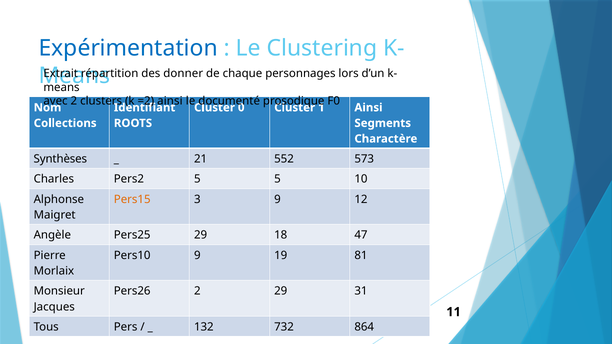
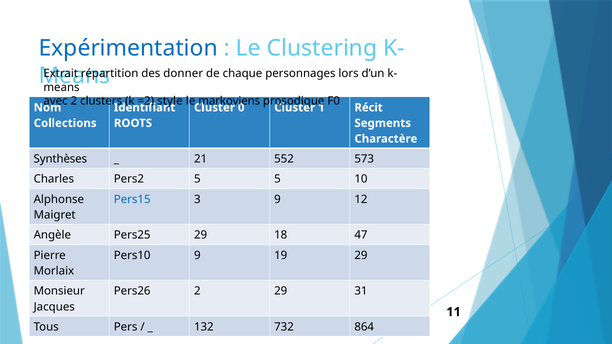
=2 ainsi: ainsi -> style (170, 101)
documenté: documenté -> markoviens (229, 101)
1 Ainsi: Ainsi -> Récit (369, 108)
Pers15 colour: orange -> blue (132, 200)
19 81: 81 -> 29 (361, 256)
